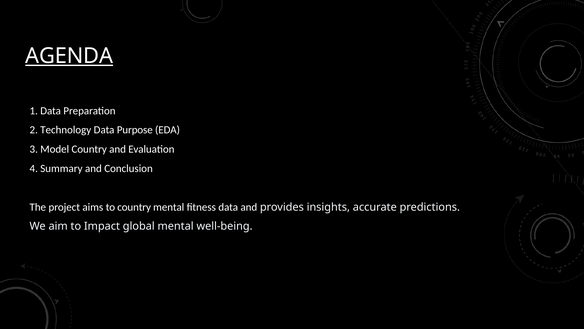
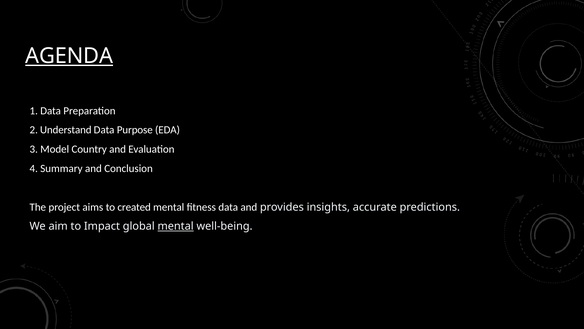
Technology: Technology -> Understand (66, 130)
to country: country -> created (134, 207)
mental underline: none -> present (176, 226)
